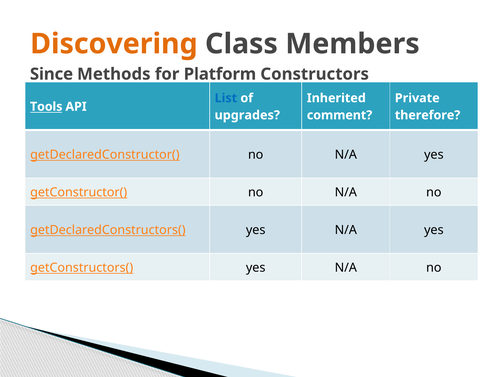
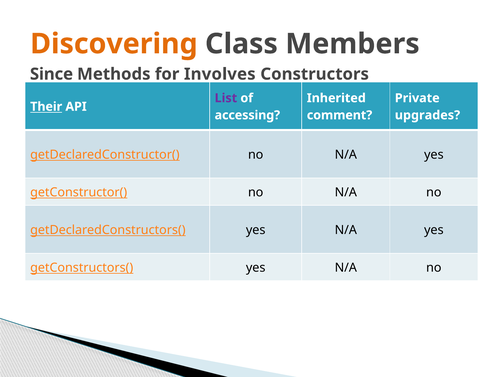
Platform: Platform -> Involves (220, 74)
List colour: blue -> purple (226, 98)
Tools: Tools -> Their (46, 107)
upgrades: upgrades -> accessing (247, 115)
therefore: therefore -> upgrades (427, 115)
